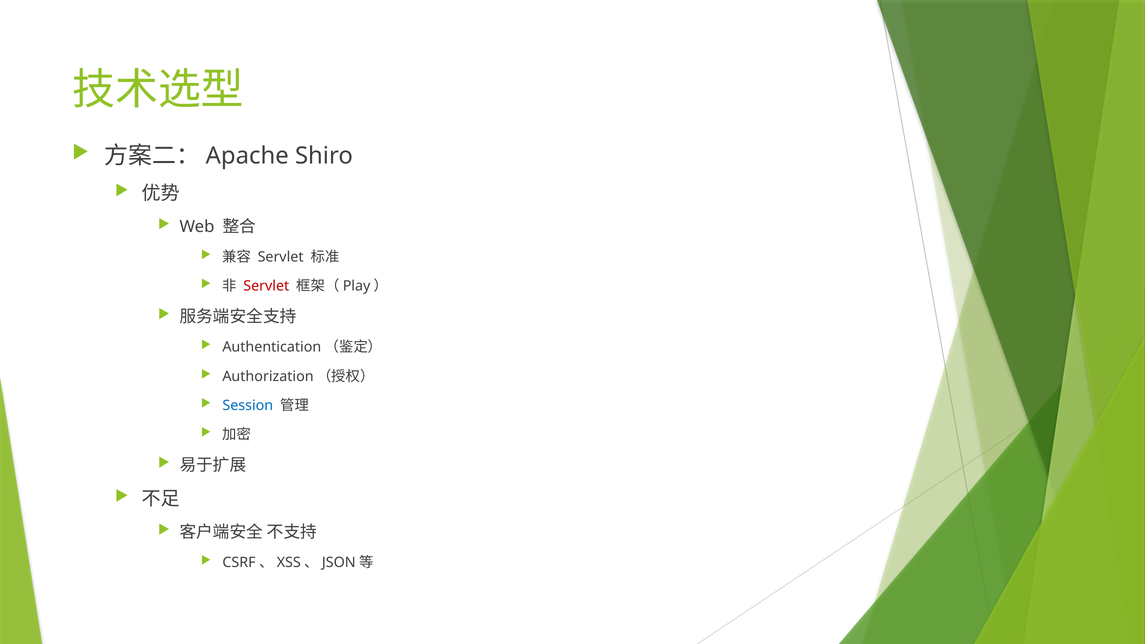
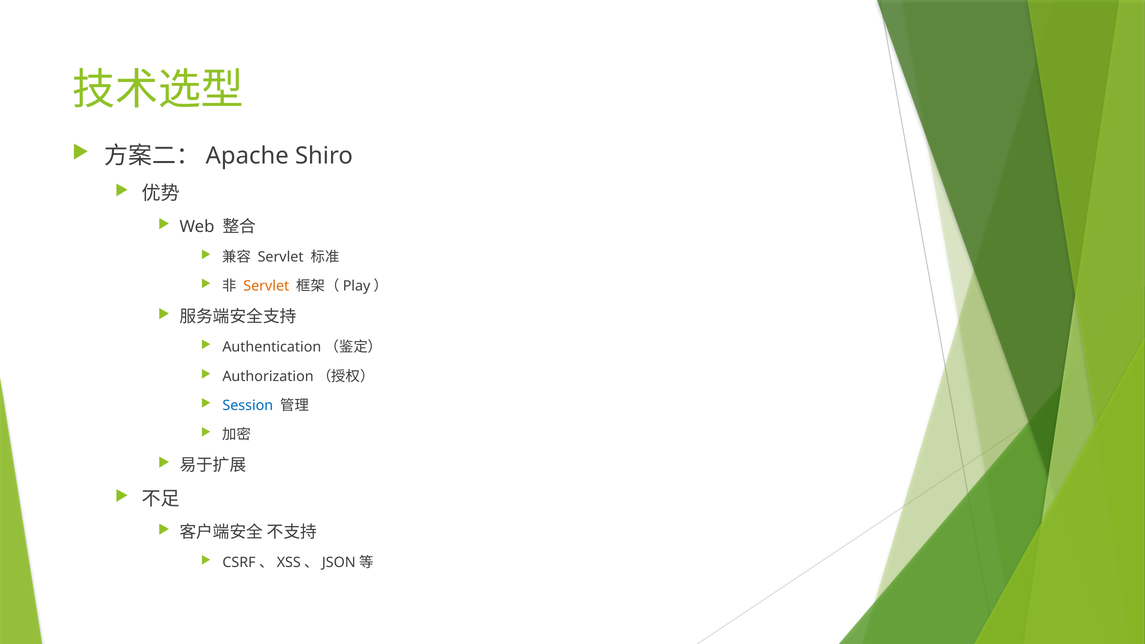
Servlet colour: red -> orange (266, 286)
